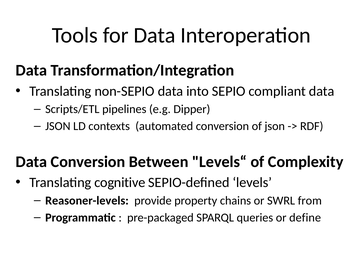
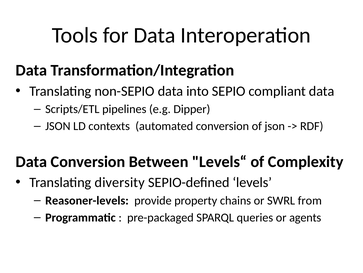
cognitive: cognitive -> diversity (120, 182)
define: define -> agents (305, 217)
